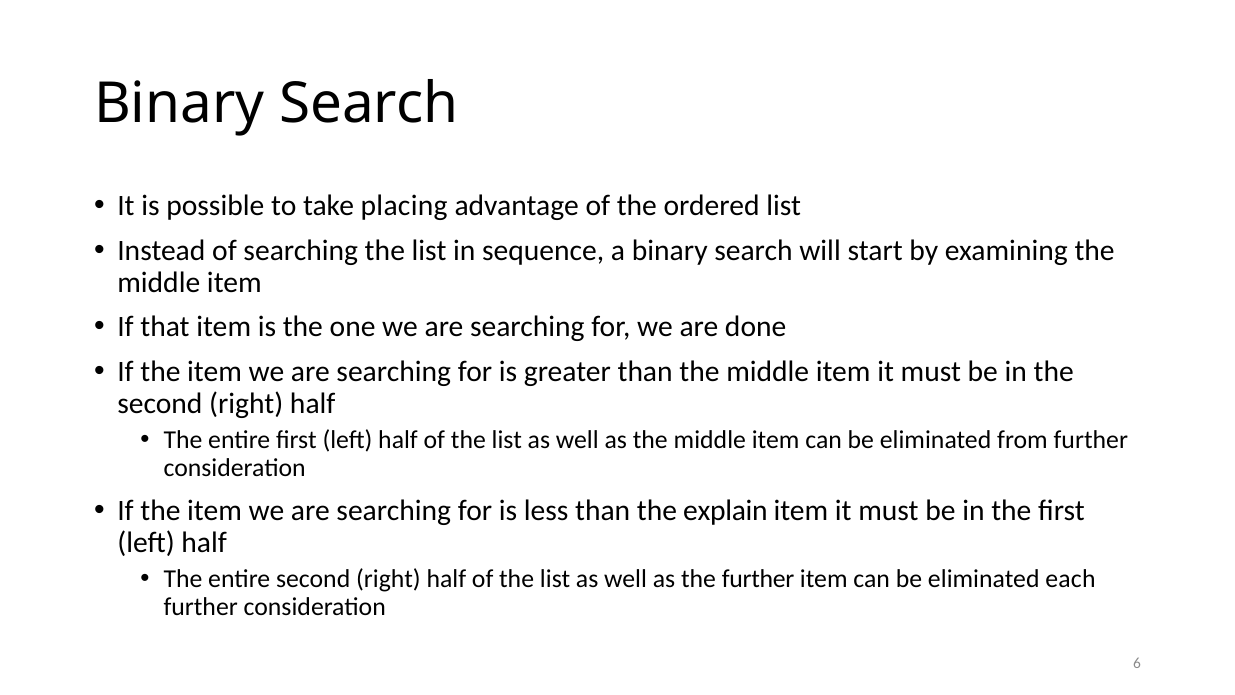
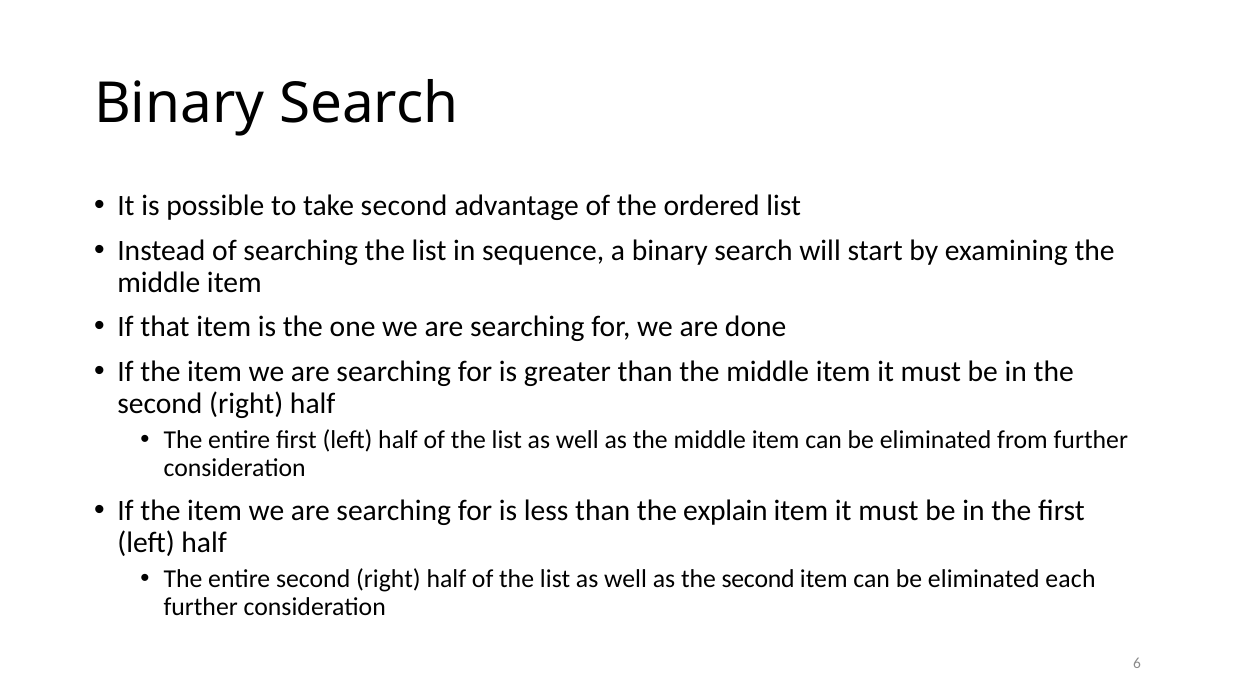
take placing: placing -> second (404, 205)
as the further: further -> second (758, 579)
